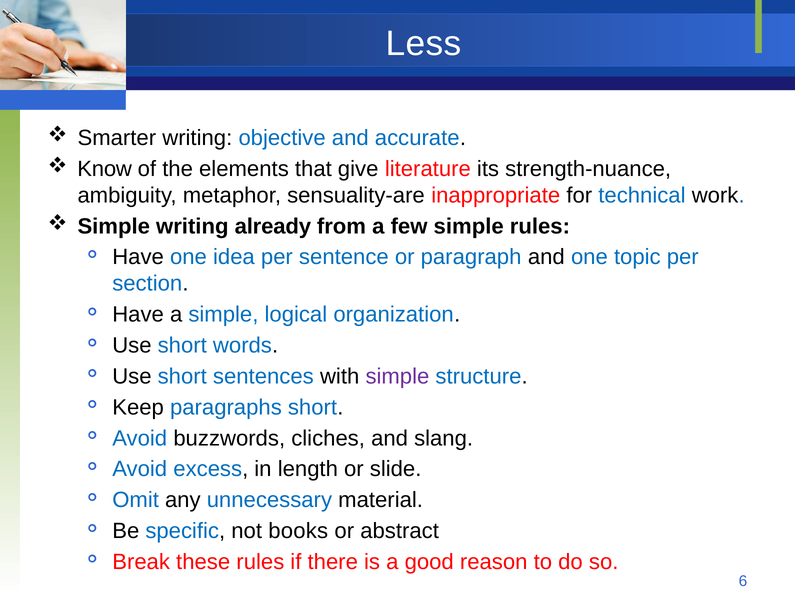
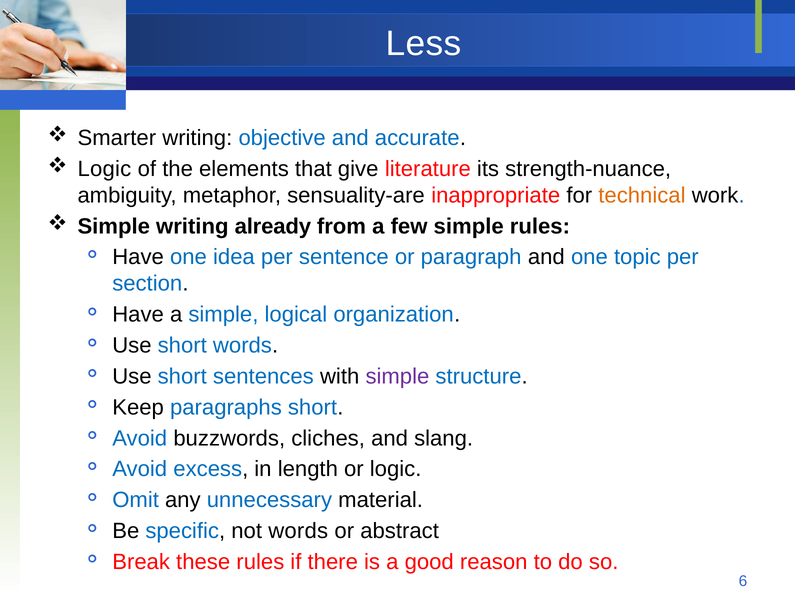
Know: Know -> Logic (104, 169)
technical colour: blue -> orange (642, 195)
or slide: slide -> logic (396, 469)
not books: books -> words (298, 531)
